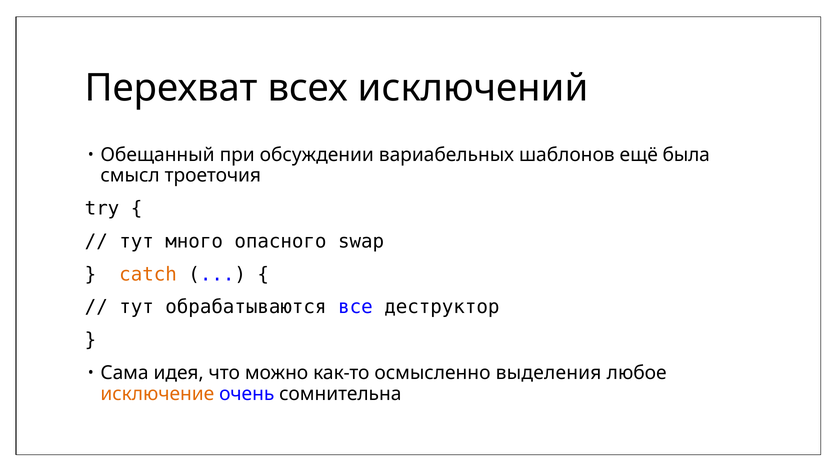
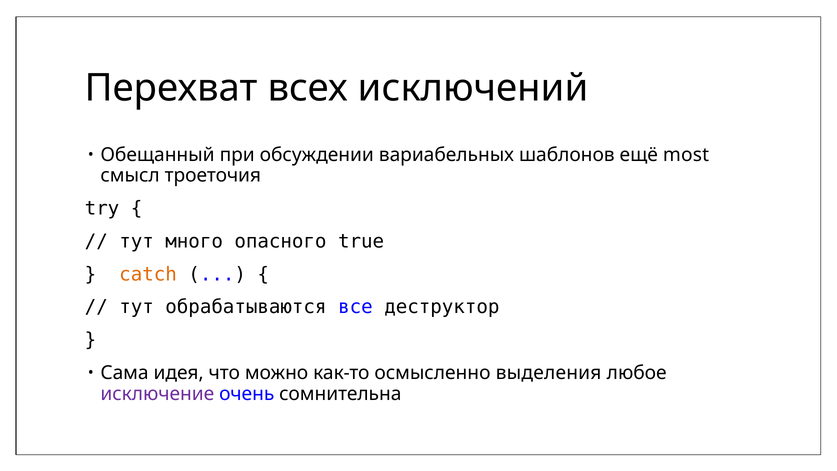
была: была -> most (686, 155)
swap: swap -> true (361, 241)
исключение colour: orange -> purple (157, 394)
